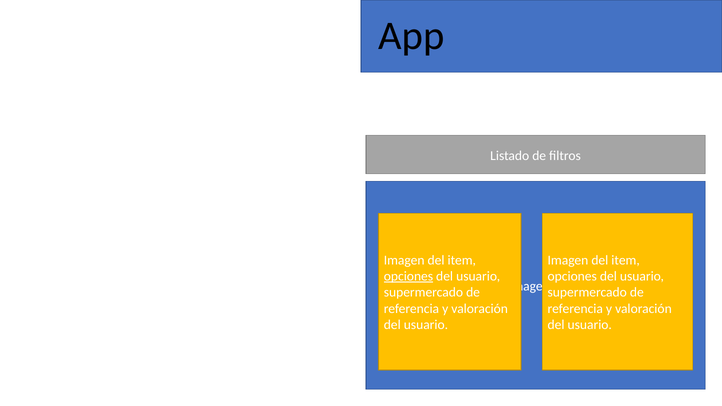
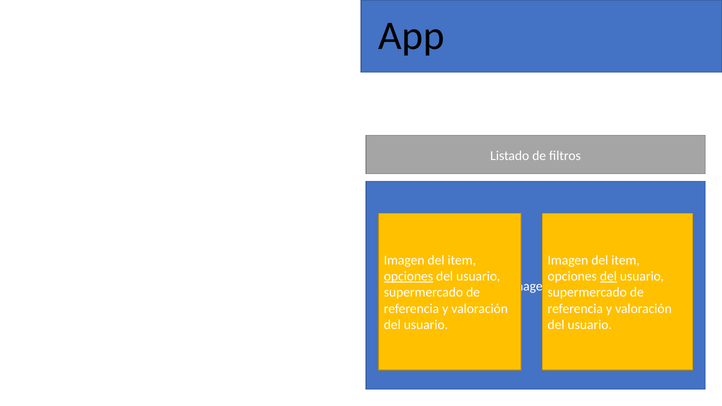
del underline: none -> present (608, 276)
